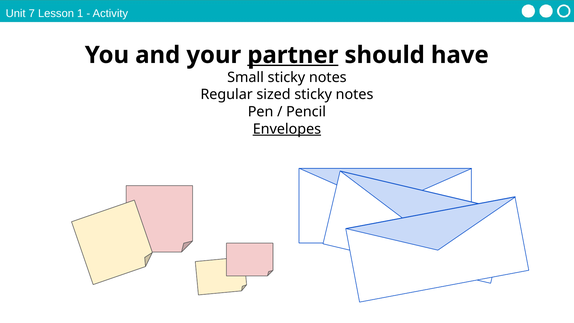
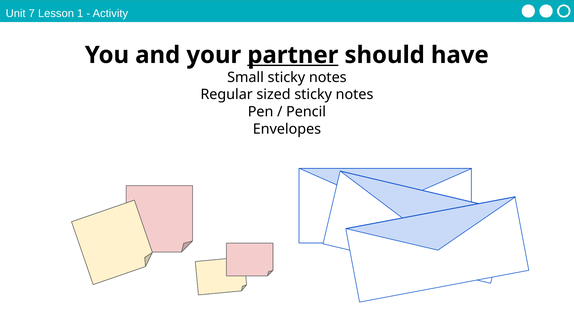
Envelopes underline: present -> none (287, 129)
